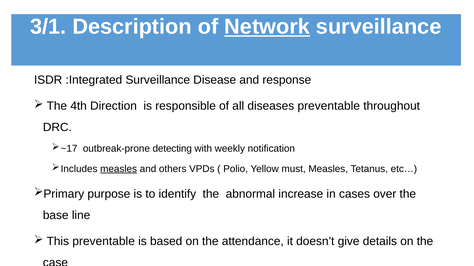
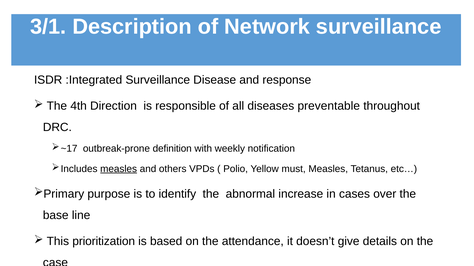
Network underline: present -> none (267, 27)
detecting: detecting -> definition (172, 149)
This preventable: preventable -> prioritization (104, 242)
